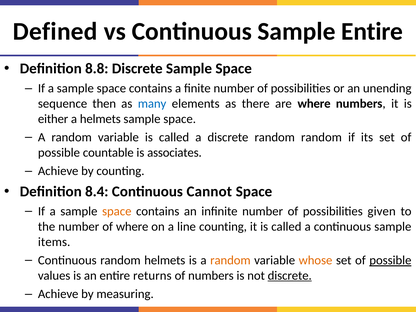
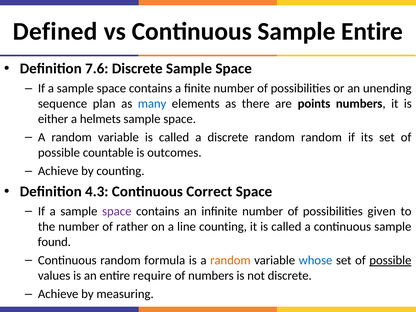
8.8: 8.8 -> 7.6 (97, 69)
then: then -> plan (104, 104)
are where: where -> points (314, 104)
associates: associates -> outcomes (174, 153)
8.4: 8.4 -> 4.3 (97, 192)
Cannot: Cannot -> Correct (209, 192)
space colour: orange -> purple (117, 211)
of where: where -> rather (132, 227)
items: items -> found (54, 242)
random helmets: helmets -> formula (165, 260)
whose colour: orange -> blue (316, 260)
returns: returns -> require (152, 276)
discrete underline: present -> none (290, 276)
